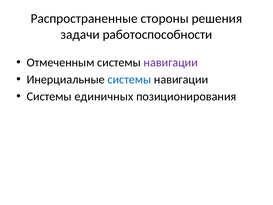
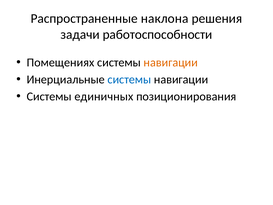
стороны: стороны -> наклона (165, 18)
Отмеченным: Отмеченным -> Помещениях (60, 62)
навигации colour: purple -> orange (171, 62)
